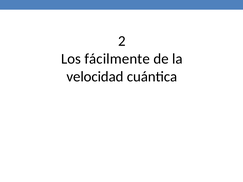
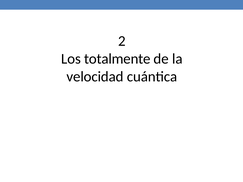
fácilmente: fácilmente -> totalmente (117, 59)
